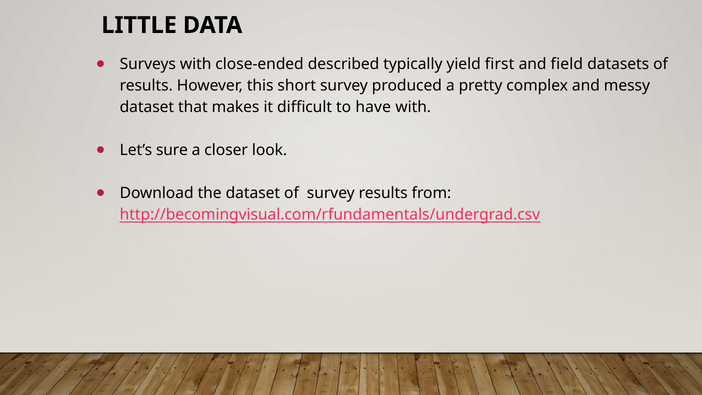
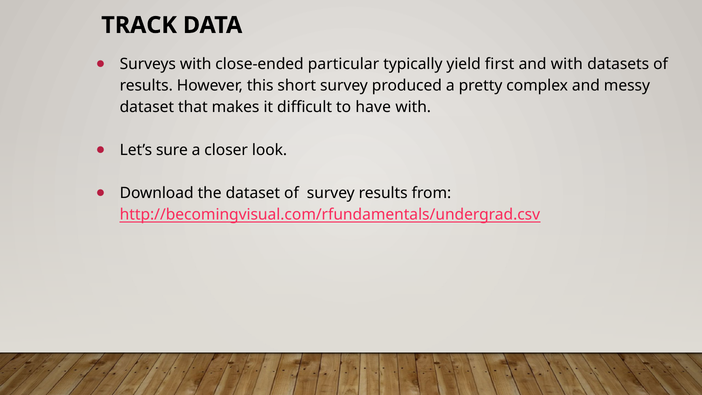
LITTLE: LITTLE -> TRACK (139, 25)
described: described -> particular (344, 64)
and field: field -> with (567, 64)
